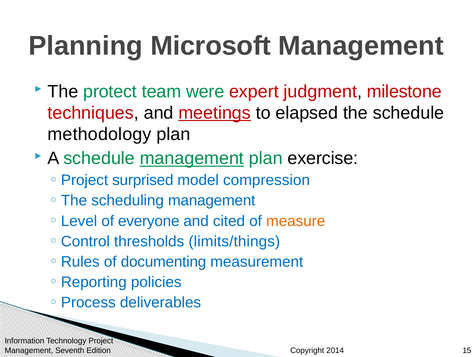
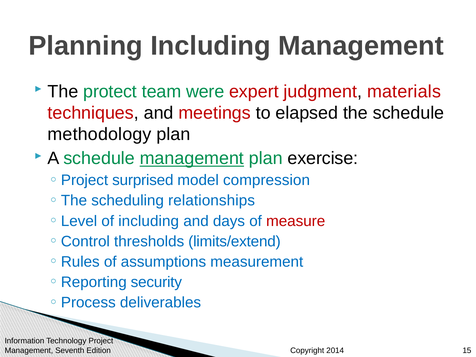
Planning Microsoft: Microsoft -> Including (211, 46)
milestone: milestone -> materials (404, 91)
meetings underline: present -> none (215, 113)
scheduling management: management -> relationships (212, 201)
of everyone: everyone -> including (149, 221)
cited: cited -> days (229, 221)
measure colour: orange -> red (296, 221)
limits/things: limits/things -> limits/extend (234, 241)
documenting: documenting -> assumptions (163, 262)
policies: policies -> security (156, 282)
